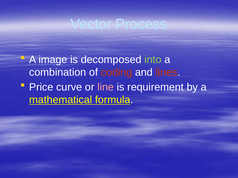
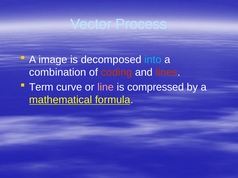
into colour: light green -> light blue (153, 60)
Price: Price -> Term (41, 87)
requirement: requirement -> compressed (156, 87)
